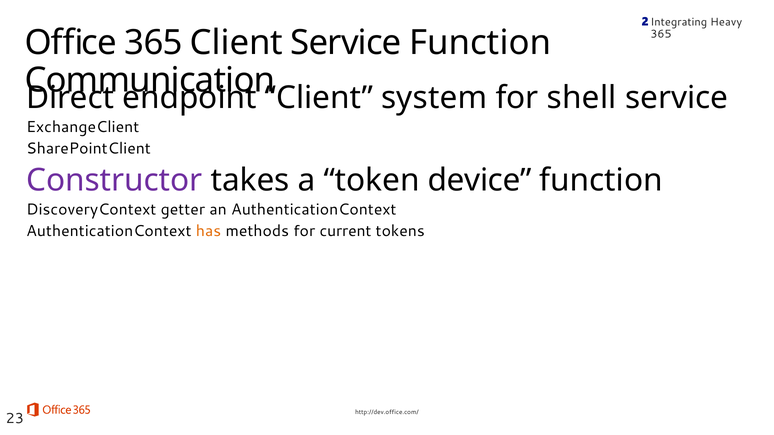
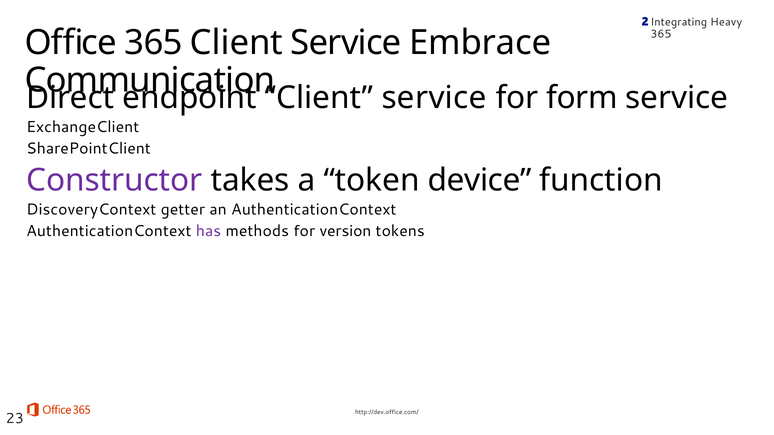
Service Function: Function -> Embrace (480, 43)
system: system -> service (434, 98)
shell: shell -> form (582, 98)
has colour: orange -> purple (209, 231)
current: current -> version (345, 231)
